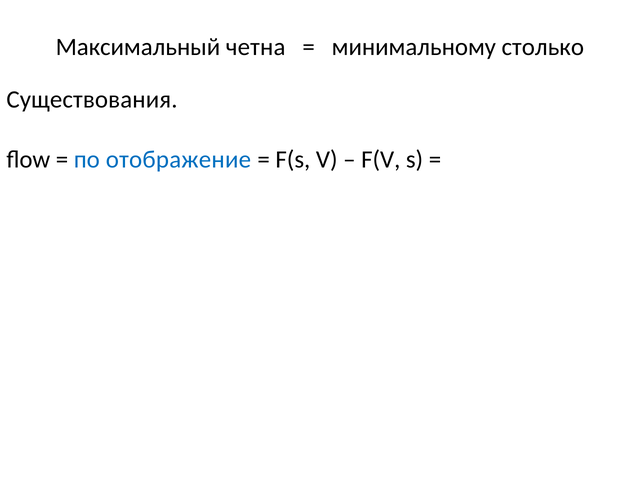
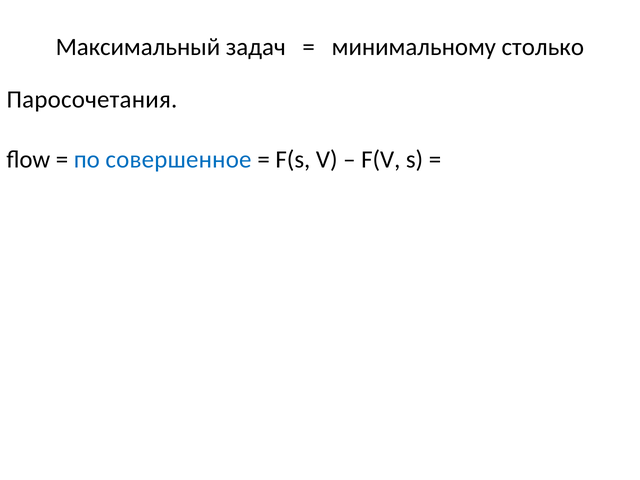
четна: четна -> задач (256, 47)
Существования: Существования -> Паросочетания (92, 100)
отображение: отображение -> совершенное (178, 159)
